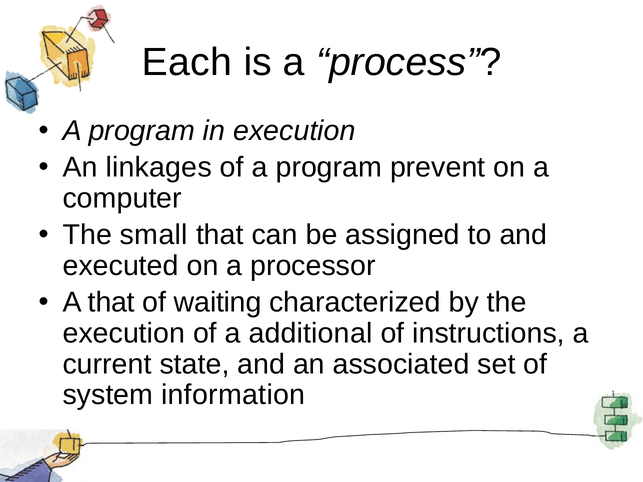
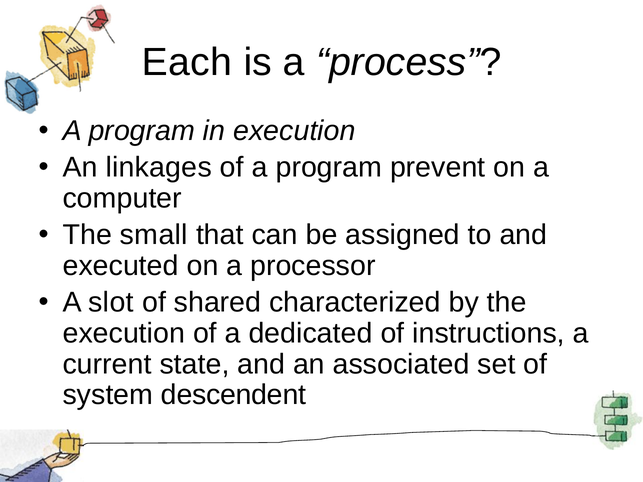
A that: that -> slot (111, 303)
waiting: waiting -> shared (218, 303)
additional: additional -> dedicated (311, 333)
information: information -> descendent (234, 395)
